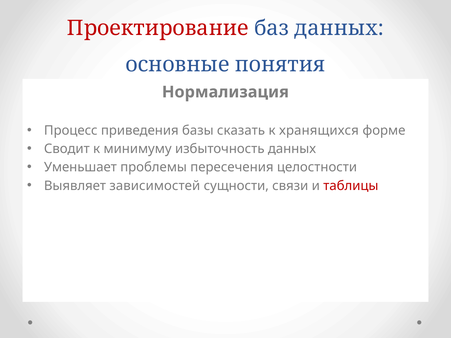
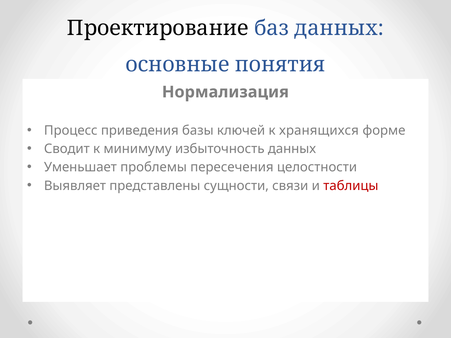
Проектирование colour: red -> black (158, 28)
сказать: сказать -> ключей (241, 131)
зависимостей: зависимостей -> представлены (155, 186)
